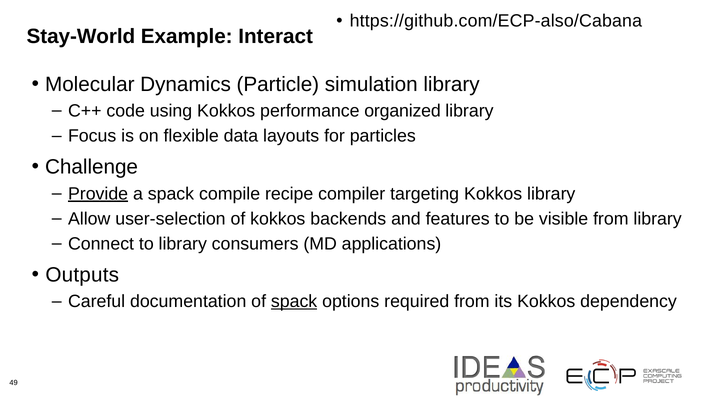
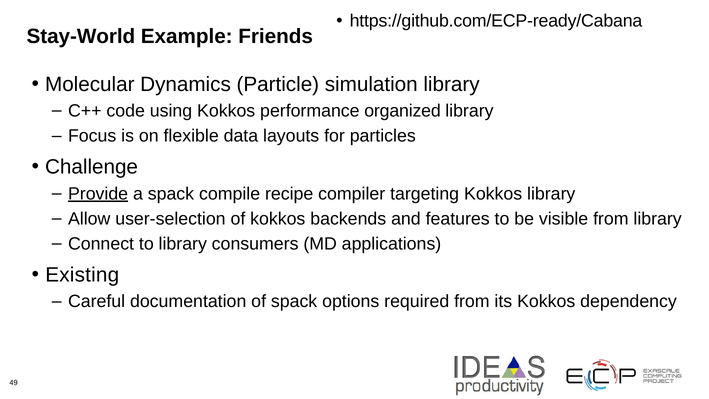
https://github.com/ECP-also/Cabana: https://github.com/ECP-also/Cabana -> https://github.com/ECP-ready/Cabana (496, 21)
Interact: Interact -> Friends (276, 37)
Outputs: Outputs -> Existing (82, 275)
spack underline: present -> none (294, 301)
